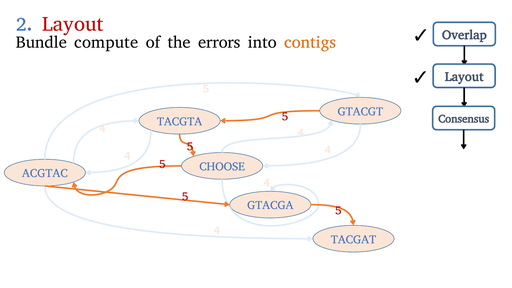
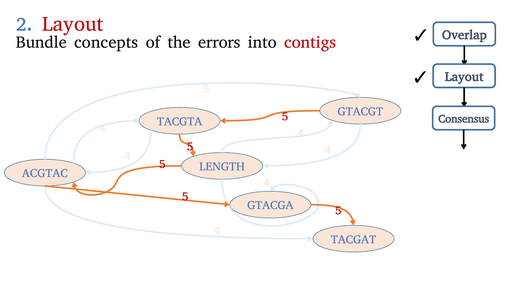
compute: compute -> concepts (106, 42)
contigs colour: orange -> red (310, 42)
CHOOSE: CHOOSE -> LENGTH (222, 167)
